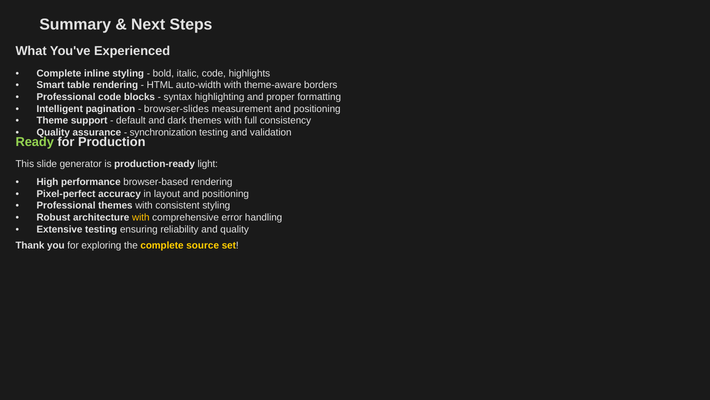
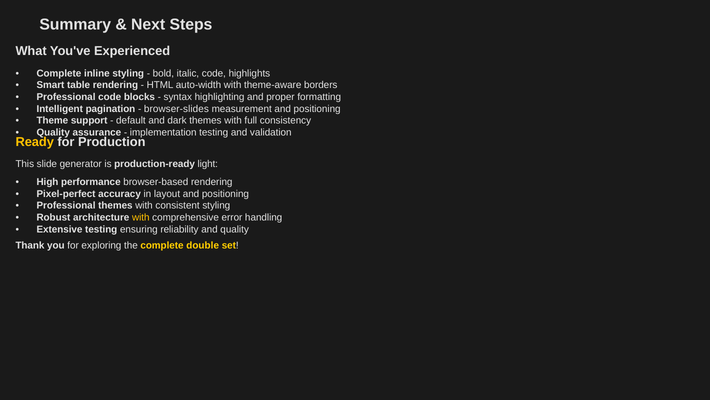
synchronization: synchronization -> implementation (163, 132)
Ready colour: light green -> yellow (35, 142)
source: source -> double (203, 245)
